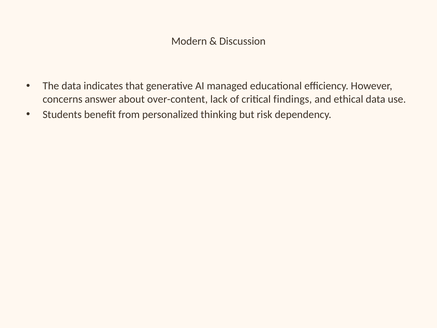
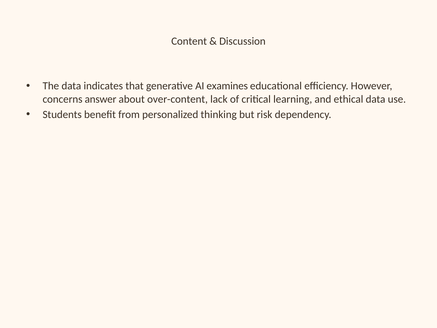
Modern: Modern -> Content (189, 41)
managed: managed -> examines (227, 86)
findings: findings -> learning (293, 99)
